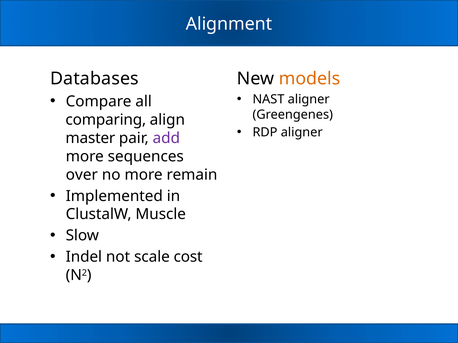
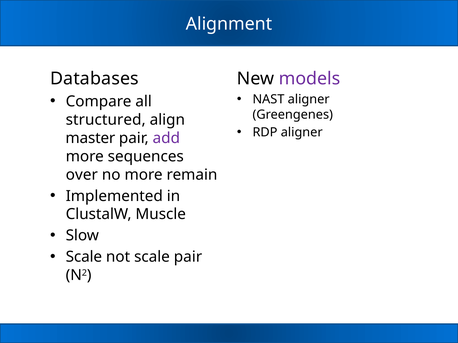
models colour: orange -> purple (309, 79)
comparing: comparing -> structured (106, 120)
Indel: Indel -> Scale (84, 257)
scale cost: cost -> pair (188, 257)
